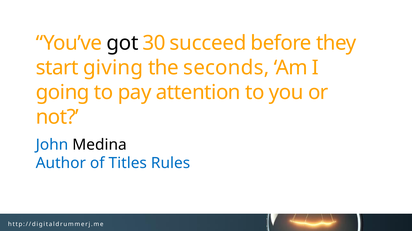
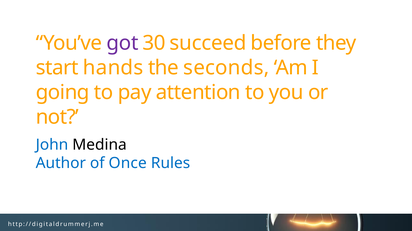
got colour: black -> purple (122, 43)
giving: giving -> hands (113, 68)
Titles: Titles -> Once (128, 164)
